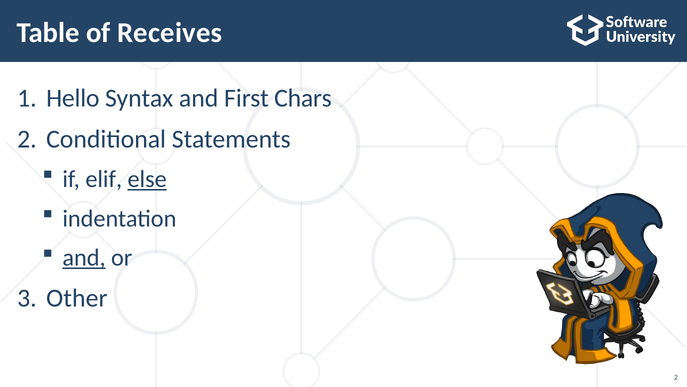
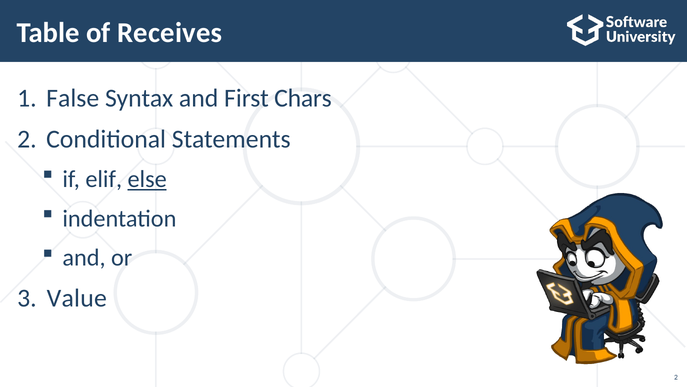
Hello: Hello -> False (73, 98)
and underline: present -> none (84, 258)
Other: Other -> Value (77, 298)
